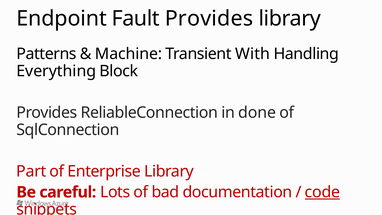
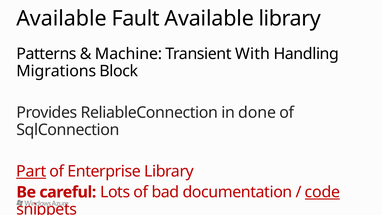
Endpoint: Endpoint -> Available (62, 19)
Fault Provides: Provides -> Available (209, 19)
Everything: Everything -> Migrations (56, 71)
Part underline: none -> present (31, 171)
